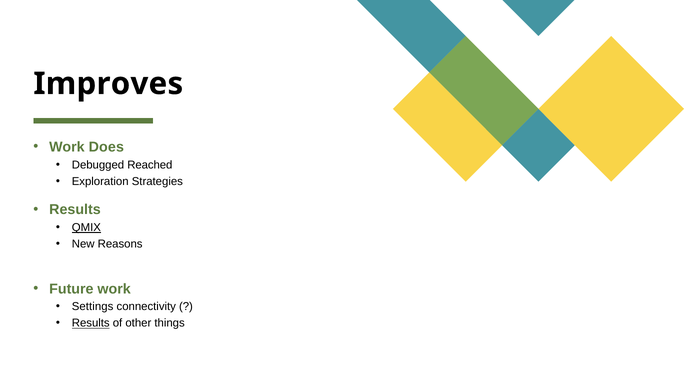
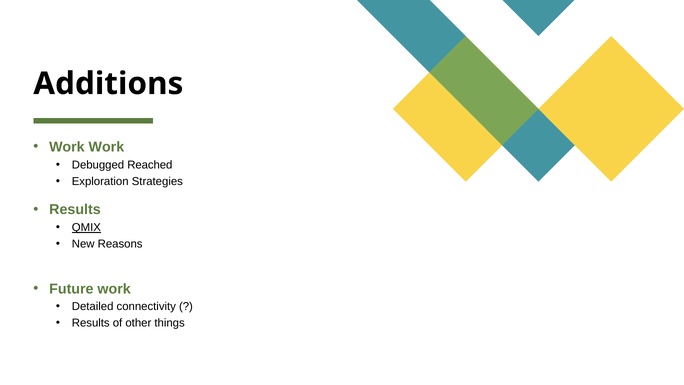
Improves: Improves -> Additions (108, 84)
Work Does: Does -> Work (106, 147)
Settings: Settings -> Detailed (93, 306)
Results underline: present -> none (91, 323)
